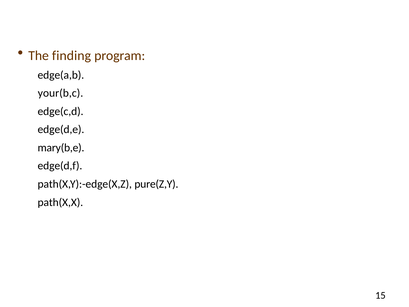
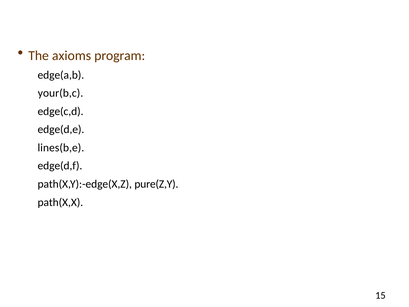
finding: finding -> axioms (72, 55)
mary(b,e: mary(b,e -> lines(b,e (61, 148)
